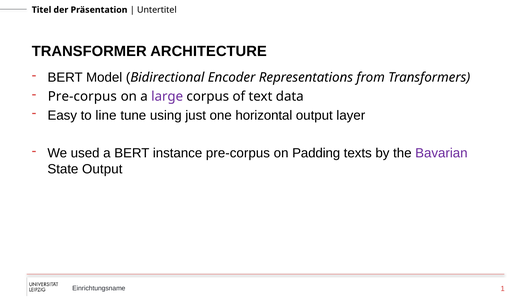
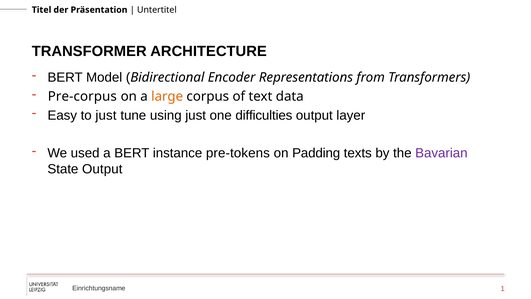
large colour: purple -> orange (167, 96)
to line: line -> just (106, 115)
horizontal: horizontal -> difficulties (264, 115)
instance pre-corpus: pre-corpus -> pre-tokens (238, 153)
